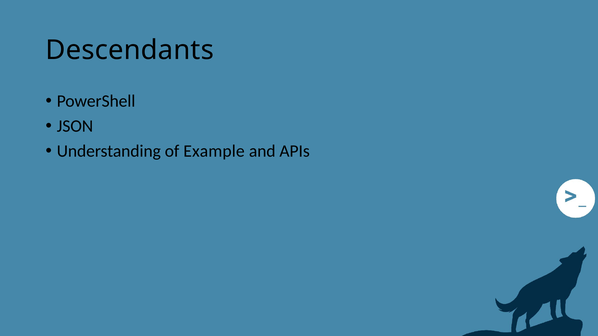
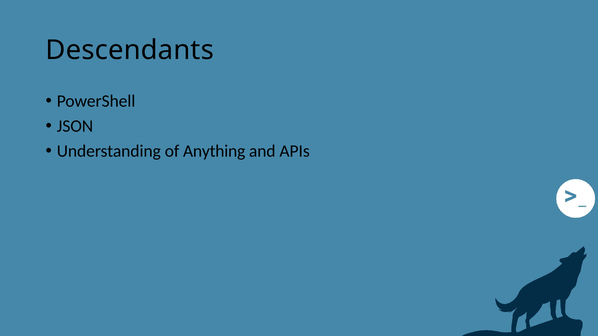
Example: Example -> Anything (214, 151)
